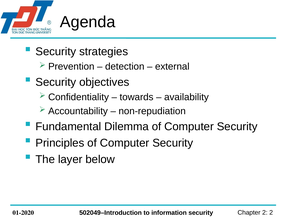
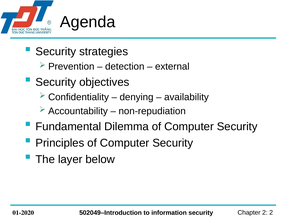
towards: towards -> denying (137, 97)
